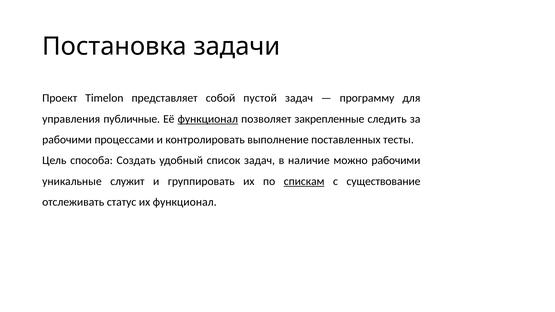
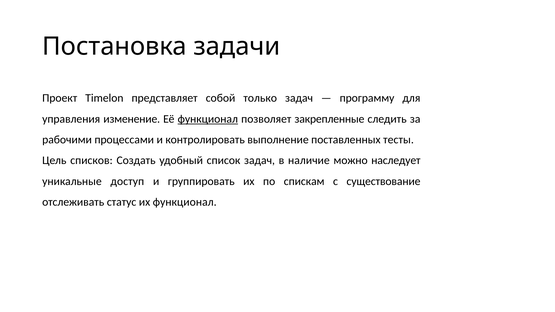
пустой: пустой -> только (260, 98)
публичные: публичные -> изменение (132, 119)
способа: способа -> списков (91, 161)
можно рабочими: рабочими -> наследует (396, 161)
служит: служит -> доступ (127, 181)
спискам underline: present -> none (304, 181)
